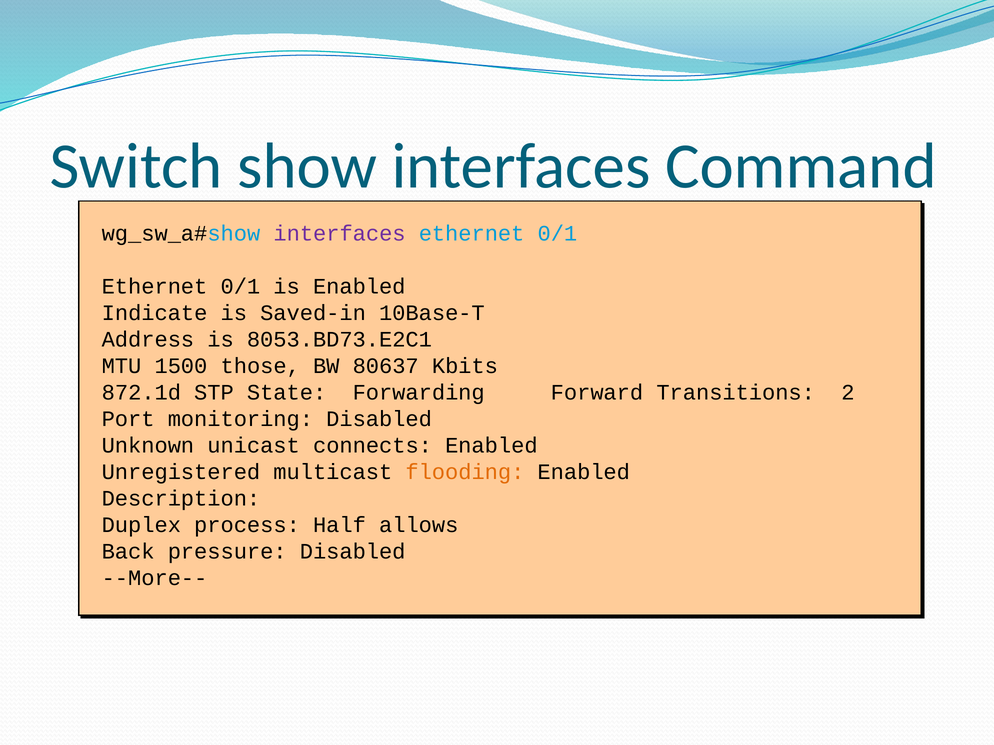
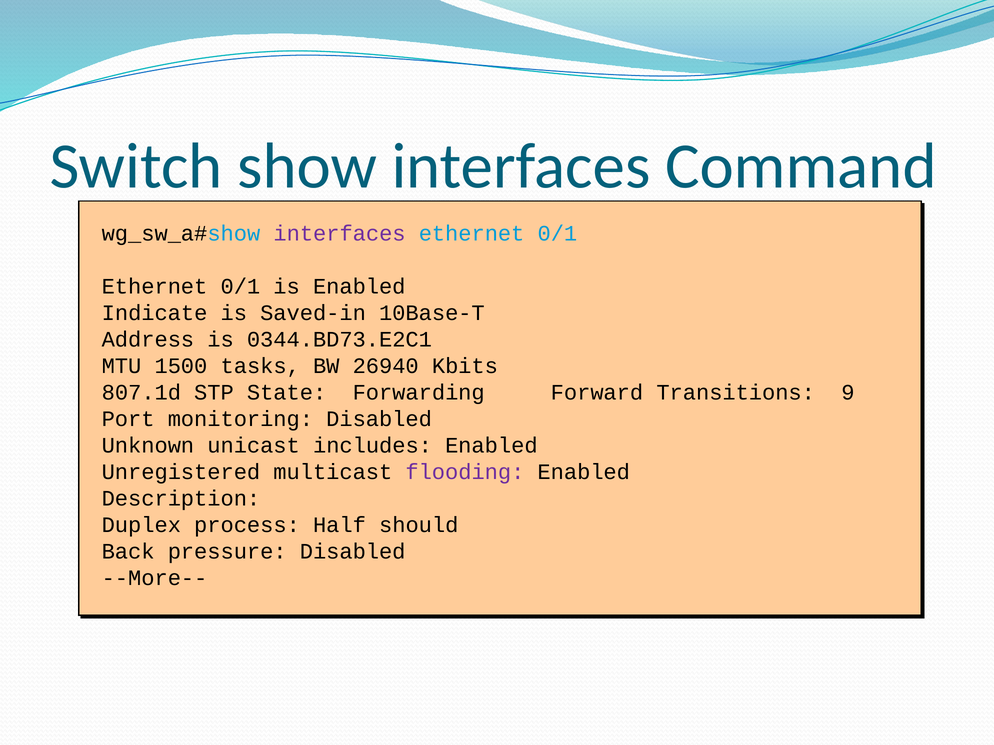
8053.BD73.E2C1: 8053.BD73.E2C1 -> 0344.BD73.E2C1 (339, 340)
those: those -> tasks (260, 366)
80637: 80637 -> 26940 (386, 366)
872.1d: 872.1d -> 807.1d (141, 393)
2: 2 -> 9 (848, 393)
connects: connects -> includes (373, 446)
flooding colour: orange -> purple (465, 472)
allows: allows -> should (419, 525)
